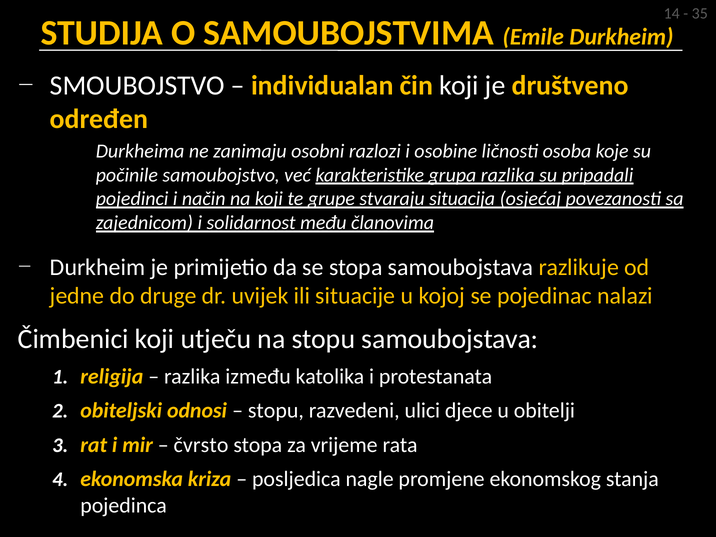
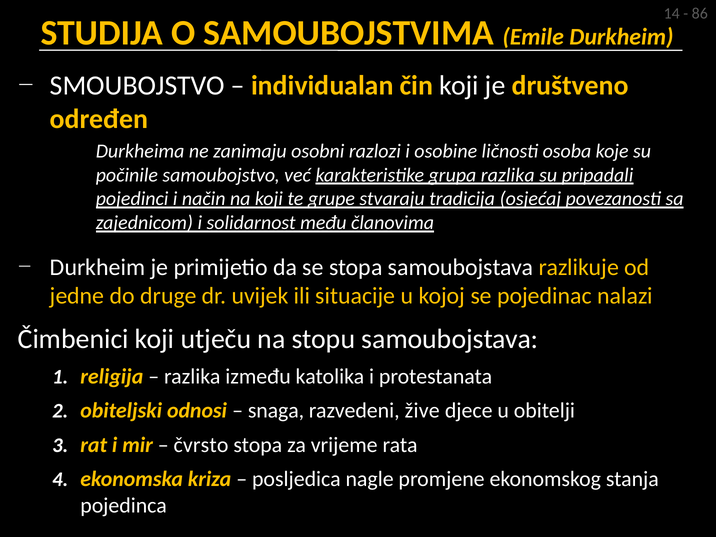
35: 35 -> 86 (700, 14)
situacija: situacija -> tradicija (462, 199)
stopu: stopu -> snaga (276, 411)
ulici: ulici -> žive (422, 411)
